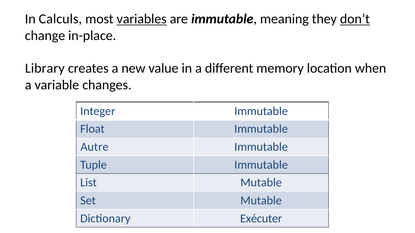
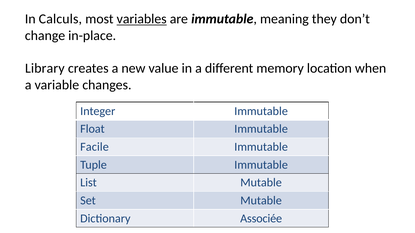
don’t underline: present -> none (355, 19)
Autre: Autre -> Facile (95, 147)
Exécuter: Exécuter -> Associée (261, 219)
